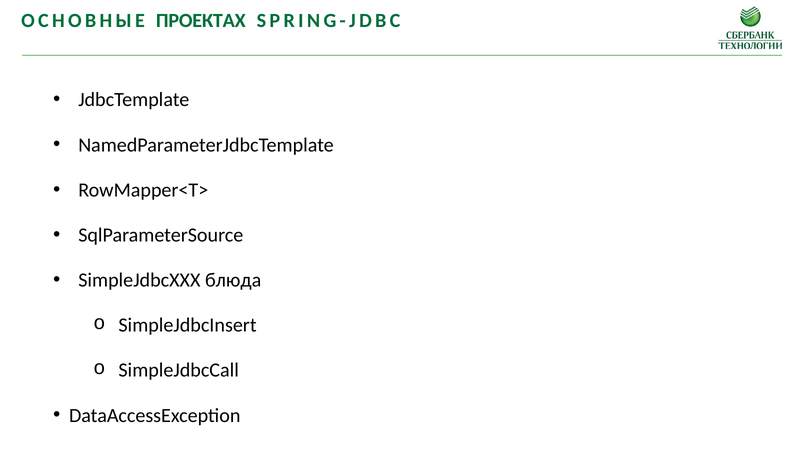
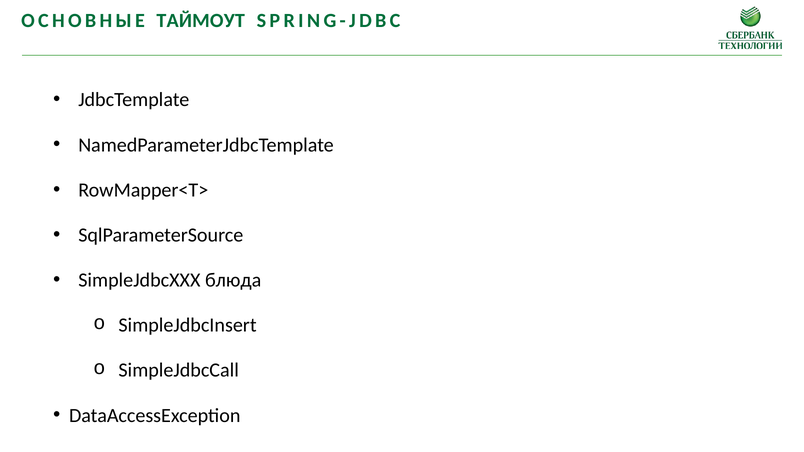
ПРОЕКТАХ: ПРОЕКТАХ -> ТАЙМОУТ (201, 20)
